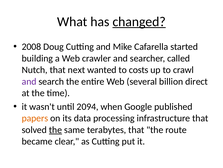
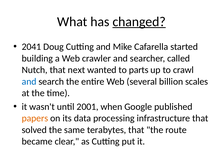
2008: 2008 -> 2041 (31, 47)
costs: costs -> parts (139, 70)
and colour: purple -> blue (29, 81)
direct: direct -> scales (197, 81)
2094: 2094 -> 2001 (88, 106)
the underline: present -> none (55, 129)
